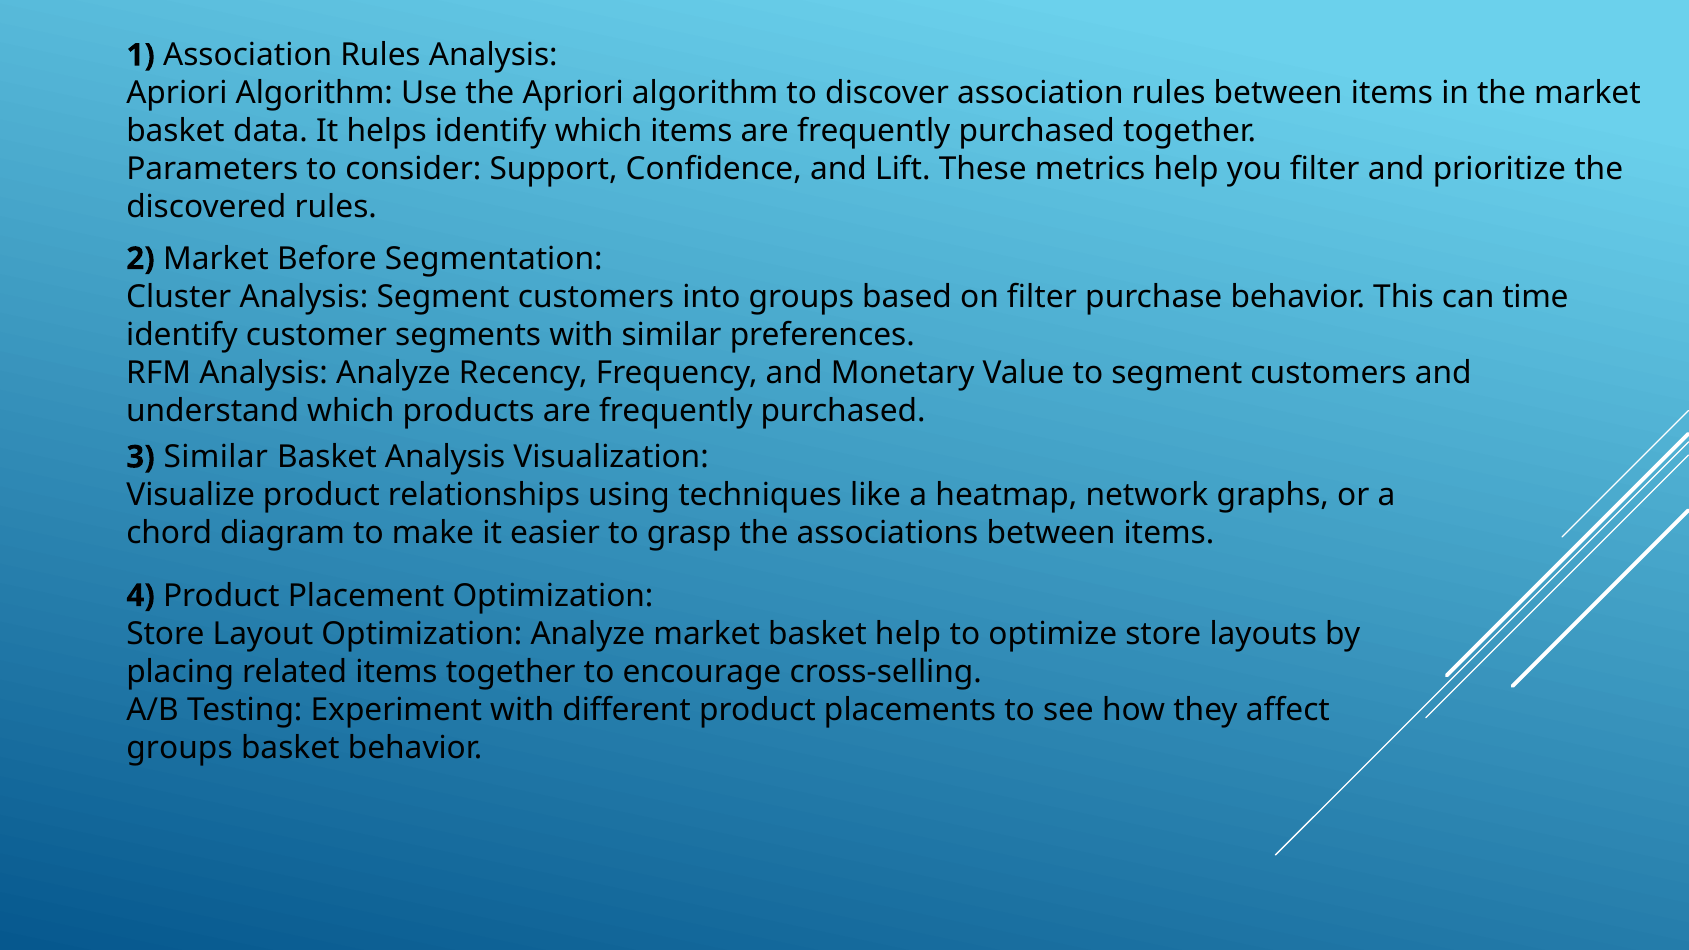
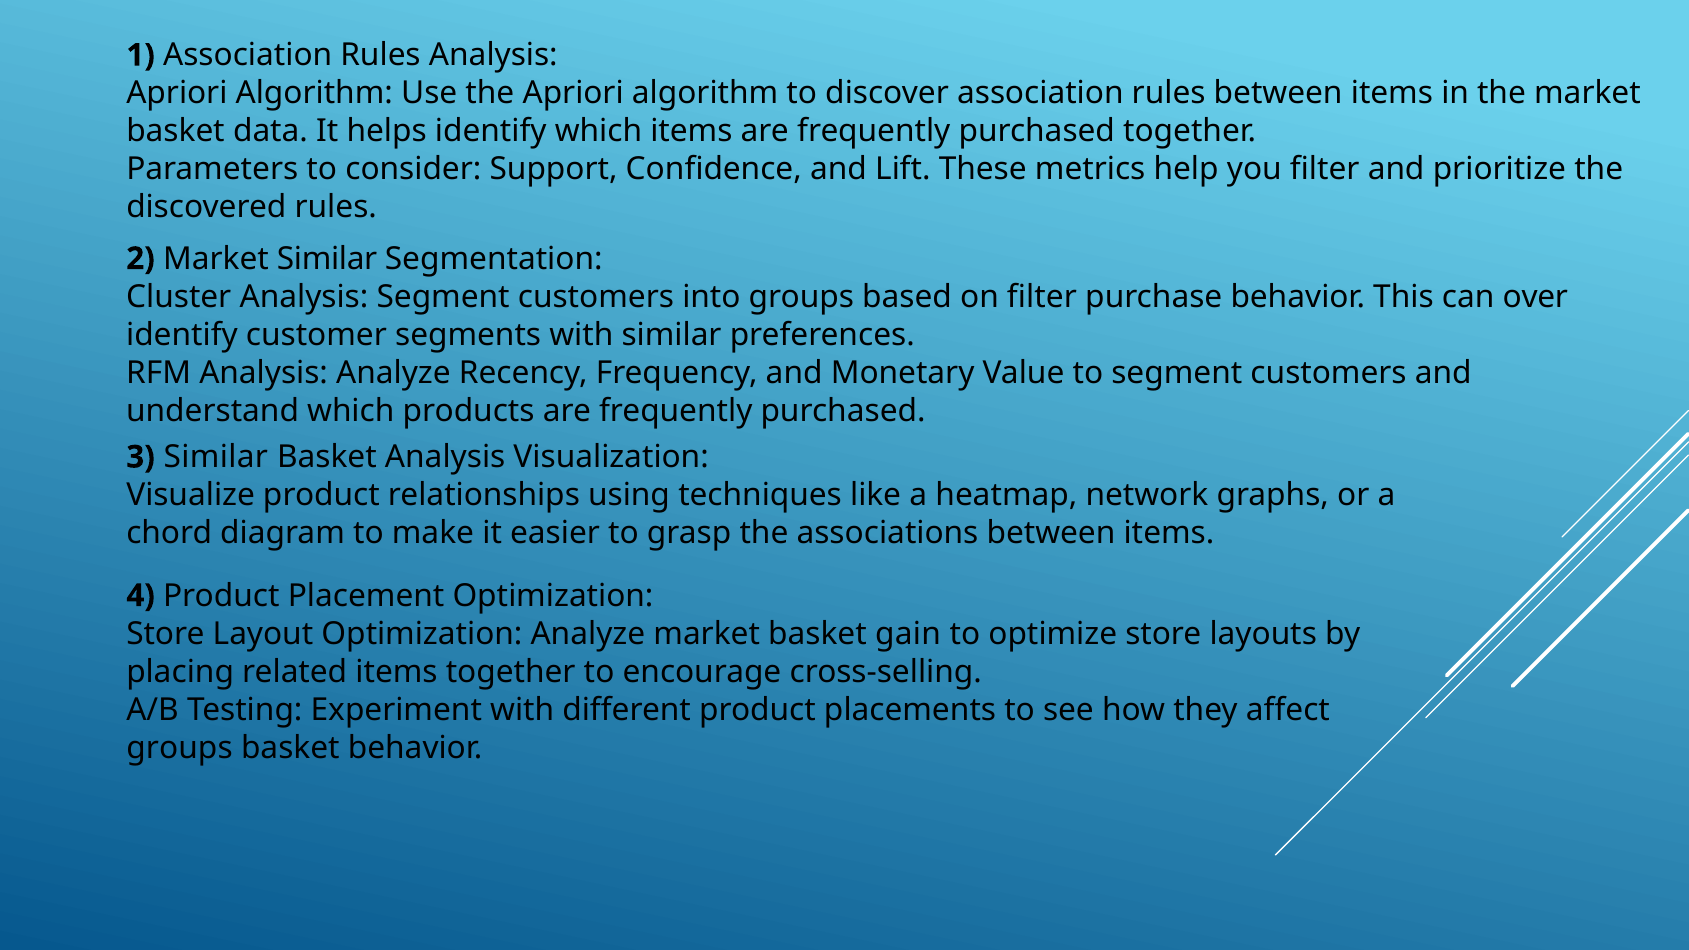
Market Before: Before -> Similar (327, 259)
time: time -> over (1535, 297)
basket help: help -> gain (908, 634)
